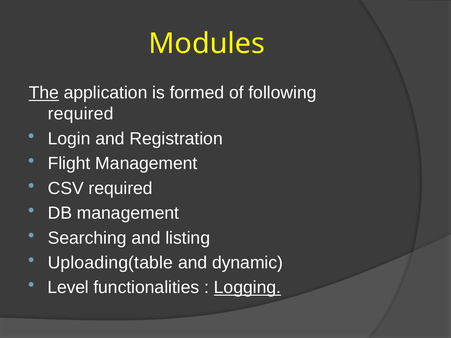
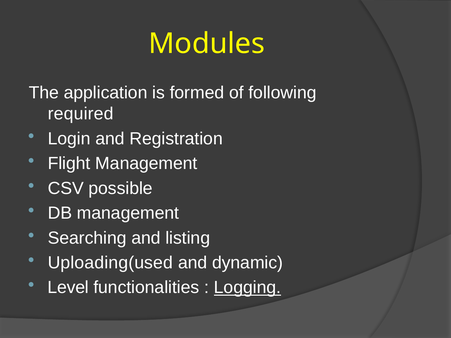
The underline: present -> none (44, 93)
CSV required: required -> possible (121, 188)
Uploading(table: Uploading(table -> Uploading(used (110, 263)
